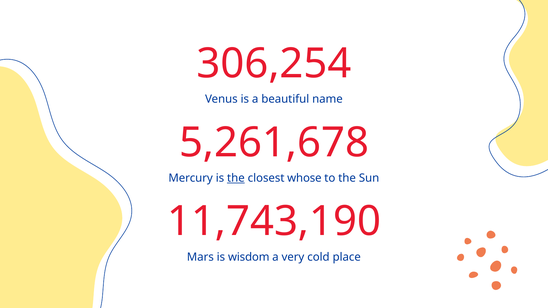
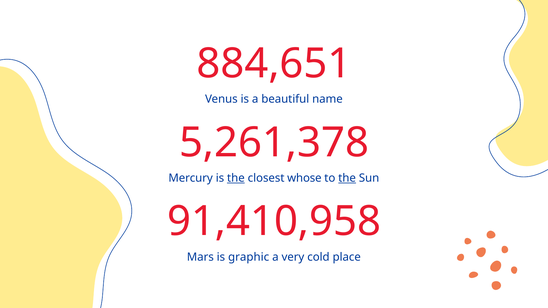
306,254: 306,254 -> 884,651 (274, 64)
5,261,678: 5,261,678 -> 5,261,378 (274, 143)
the underline: none -> present (347, 178)
11,743,190: 11,743,190 -> 91,410,958 (274, 222)
wisdom: wisdom -> graphic (249, 257)
